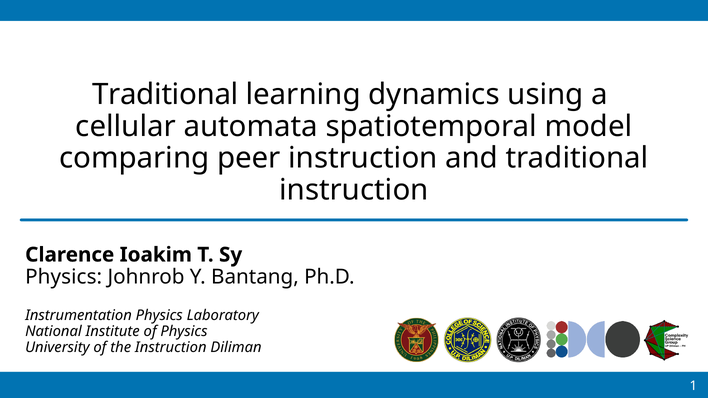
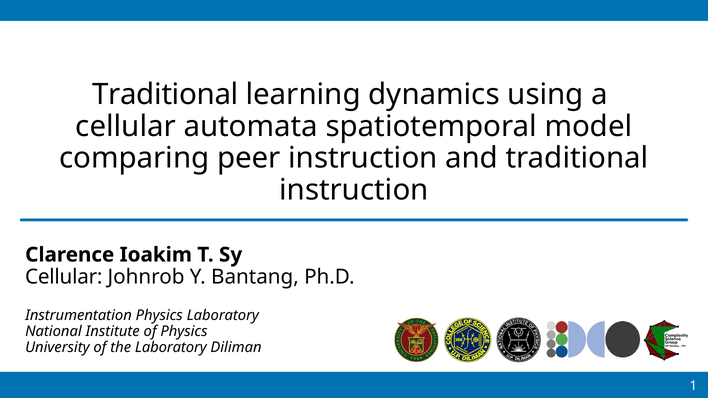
Physics: Physics -> Cellular (64, 277)
the Instruction: Instruction -> Laboratory (171, 347)
